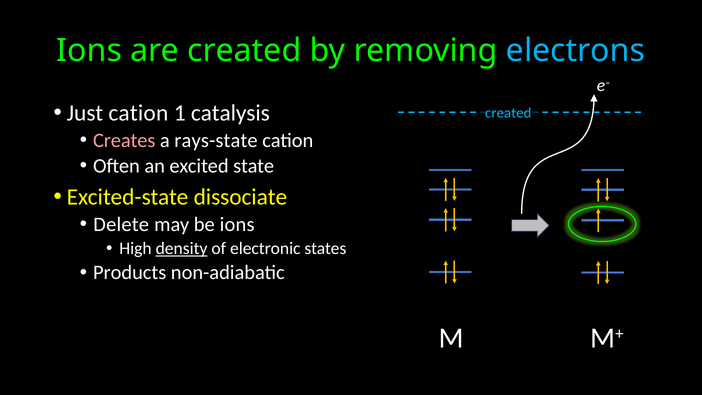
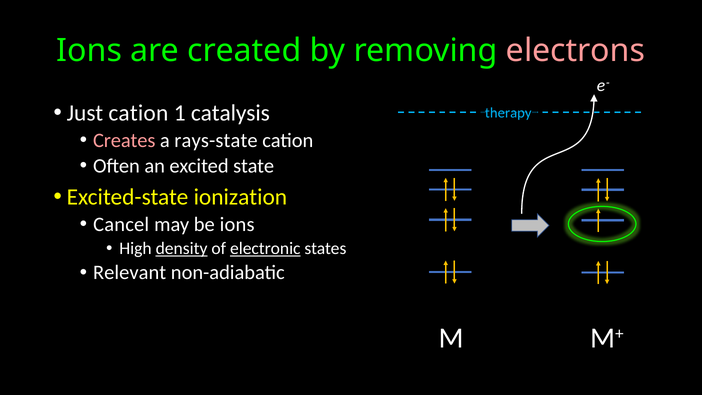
electrons colour: light blue -> pink (576, 51)
created: created -> therapy (508, 113)
dissociate: dissociate -> ionization (240, 197)
Delete: Delete -> Cancel (121, 224)
electronic underline: none -> present (265, 248)
Products: Products -> Relevant (130, 273)
